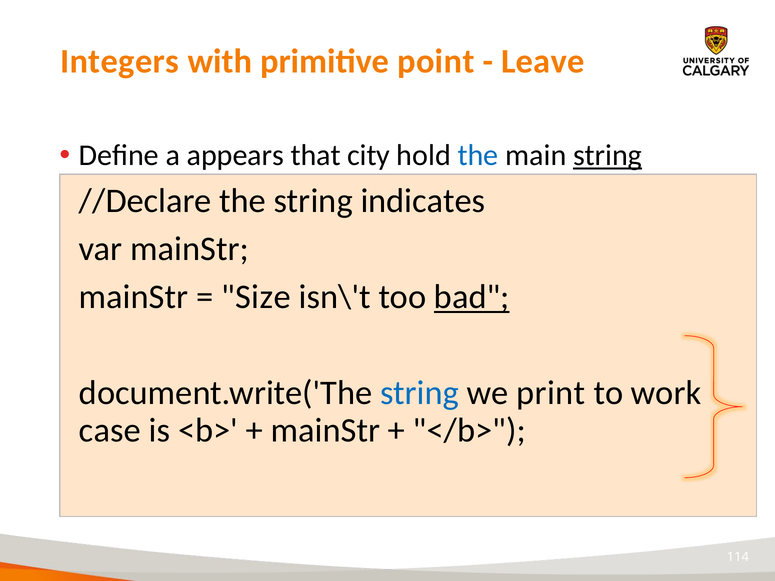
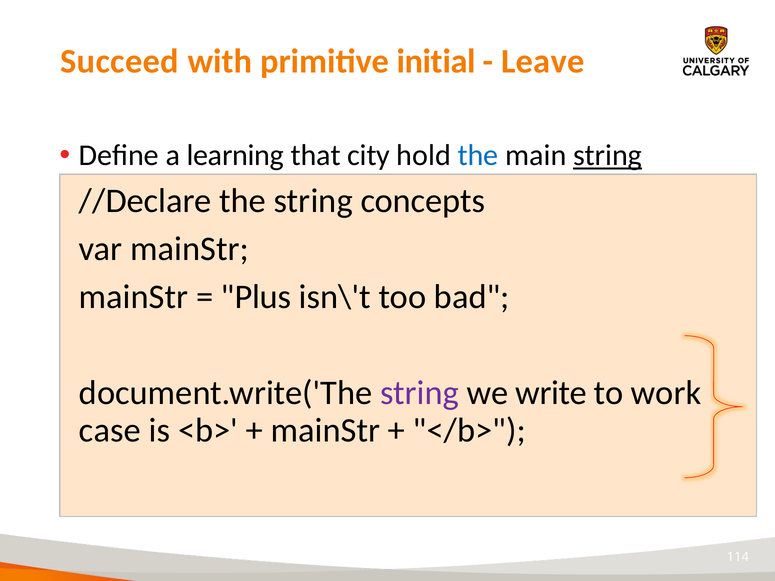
Integers: Integers -> Succeed (120, 61)
point: point -> initial (436, 61)
appears: appears -> learning (235, 156)
indicates: indicates -> concepts (423, 201)
Size: Size -> Plus (256, 297)
bad underline: present -> none (472, 297)
string colour: blue -> purple (419, 393)
print: print -> write (551, 393)
